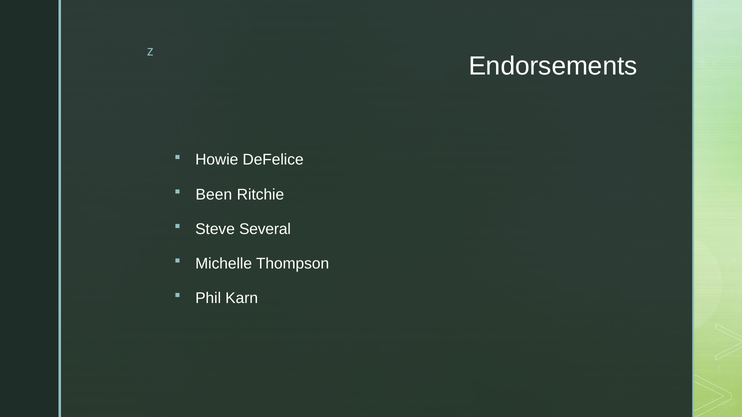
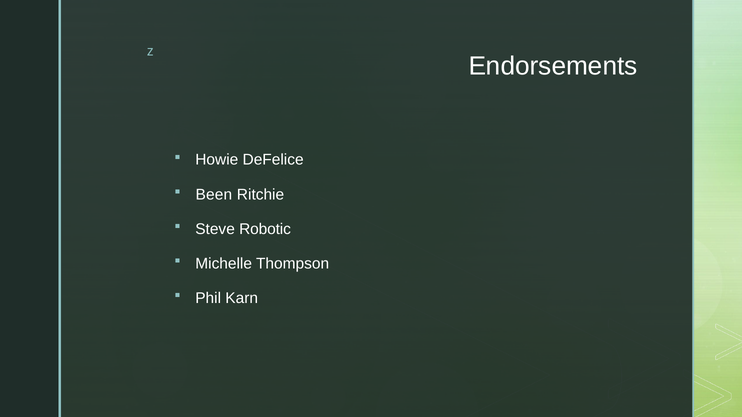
Several: Several -> Robotic (265, 229)
